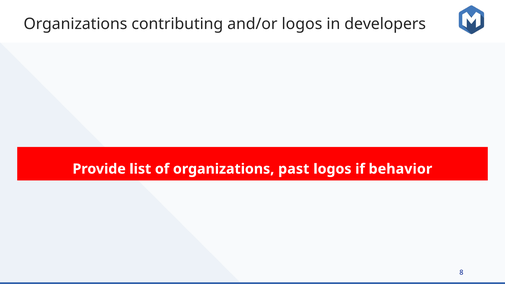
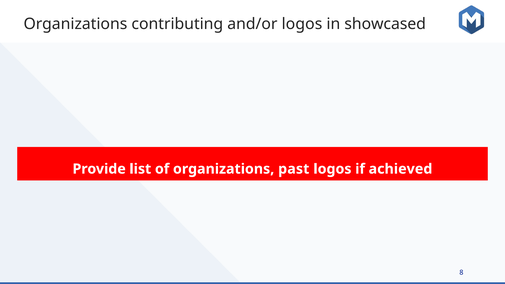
developers: developers -> showcased (385, 24)
behavior: behavior -> achieved (400, 169)
